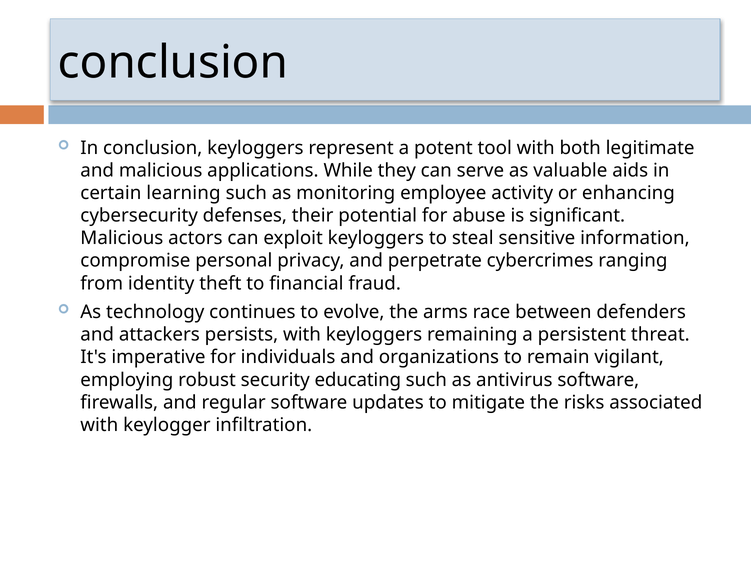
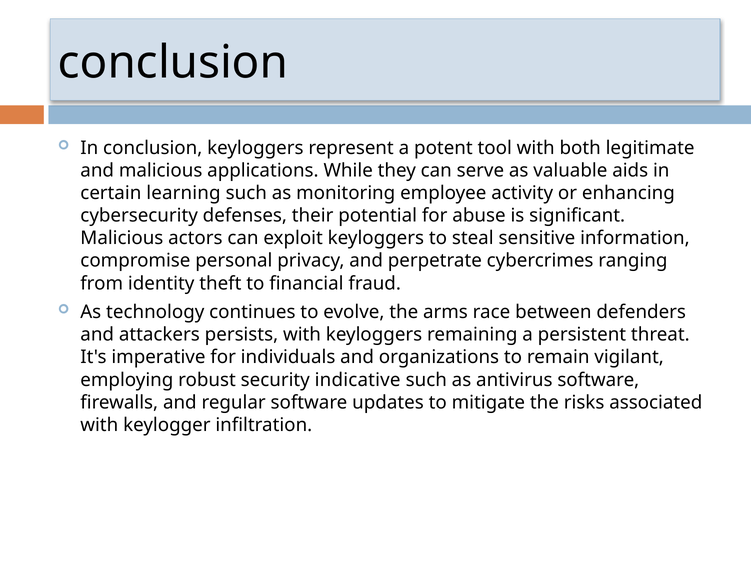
educating: educating -> indicative (358, 379)
